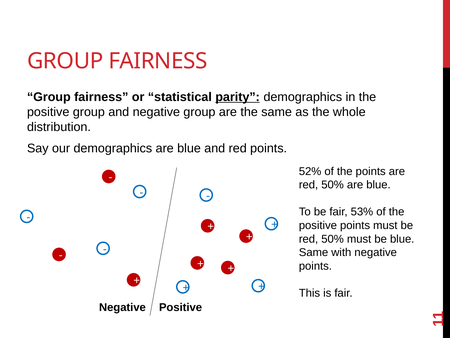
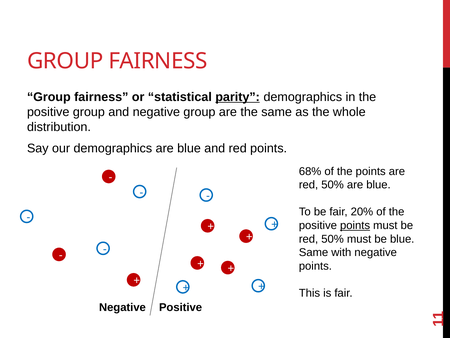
52%: 52% -> 68% (310, 171)
53%: 53% -> 20% (362, 212)
points underline: none -> present (355, 225)
